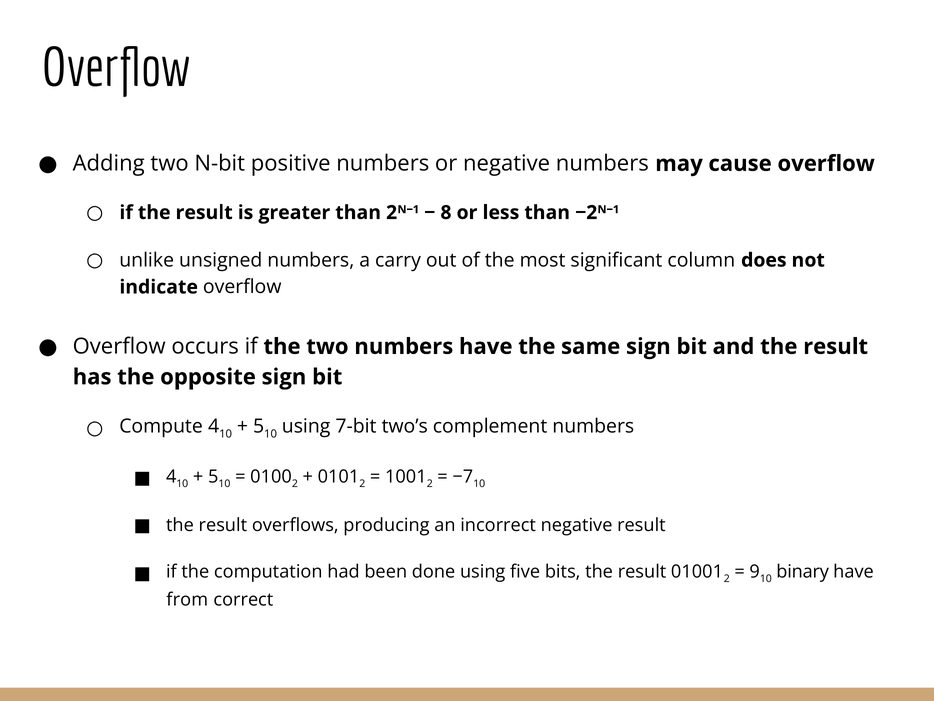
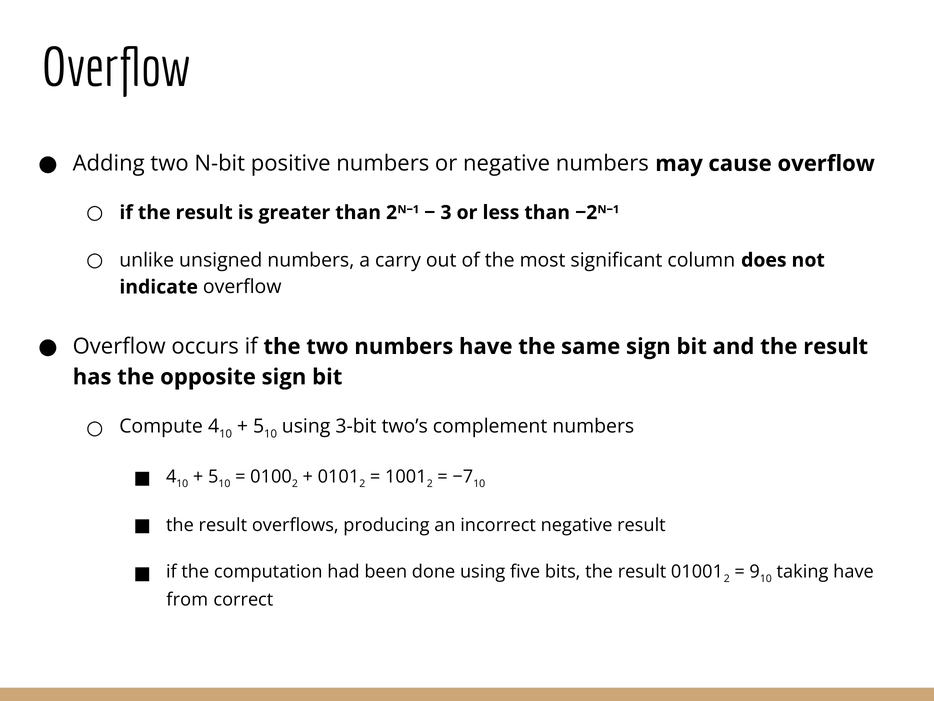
8: 8 -> 3 (446, 212)
7-bit: 7-bit -> 3-bit (356, 426)
binary: binary -> taking (802, 571)
